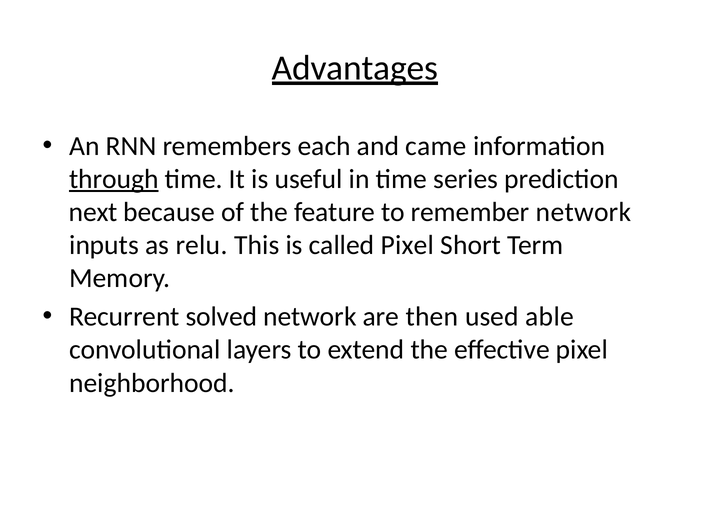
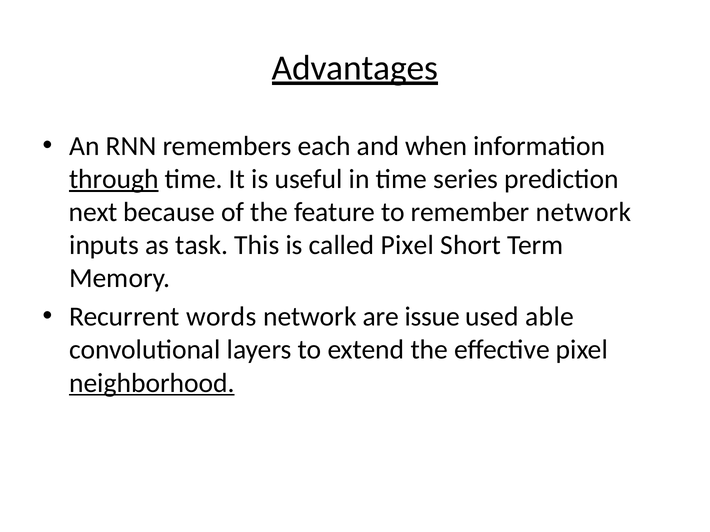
came: came -> when (436, 146)
relu: relu -> task (202, 245)
solved: solved -> words (221, 317)
then: then -> issue (432, 317)
neighborhood underline: none -> present (152, 383)
